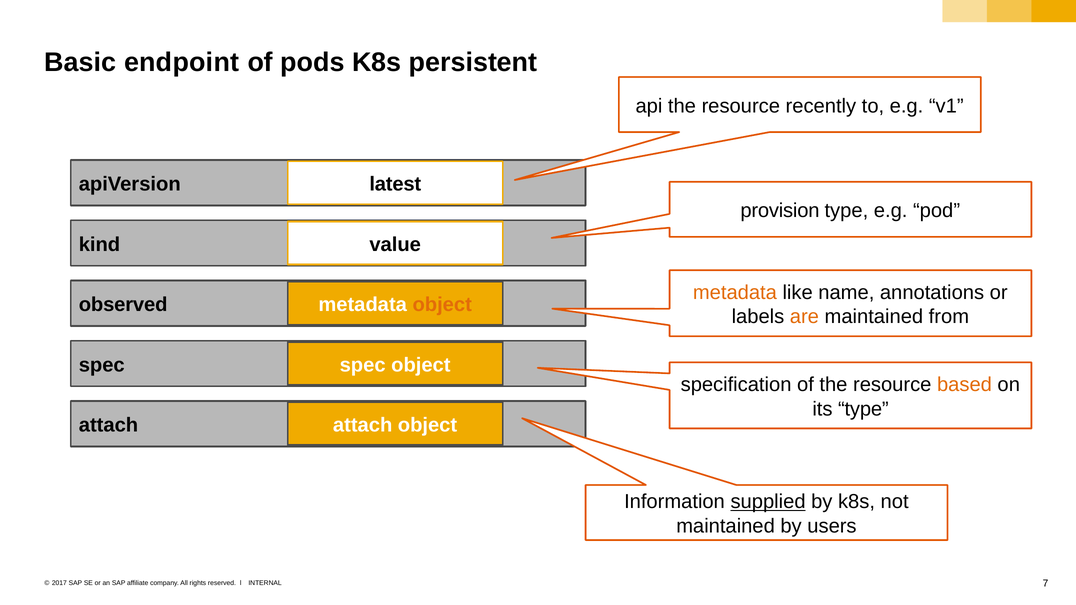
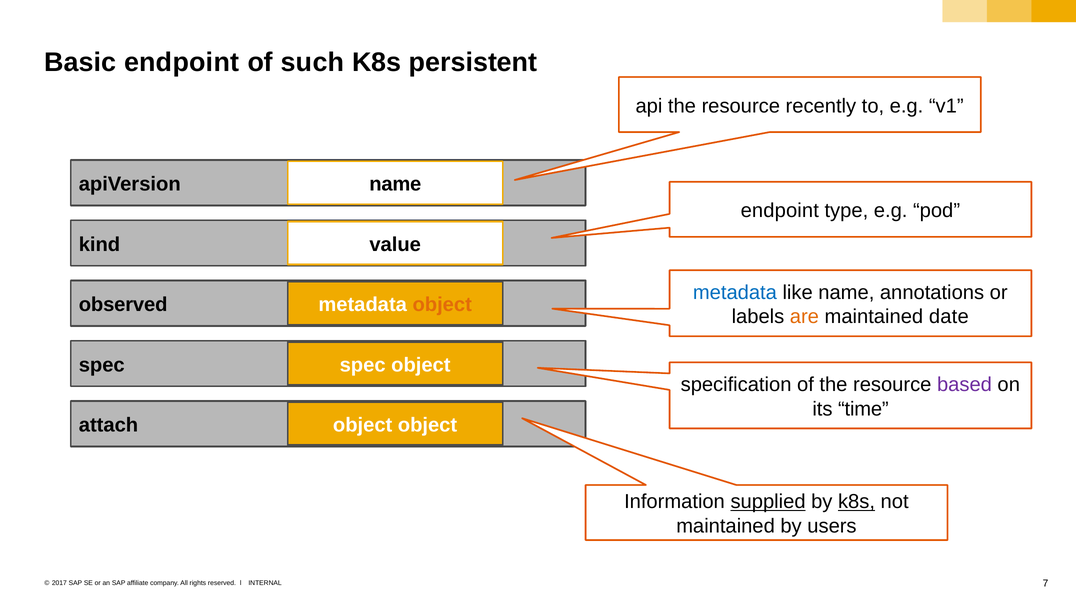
pods: pods -> such (312, 62)
latest: latest -> name (395, 184)
provision: provision -> endpoint (780, 211)
metadata colour: orange -> blue (735, 293)
from: from -> date (949, 317)
based colour: orange -> purple (964, 385)
its type: type -> time (863, 409)
attach: attach -> object (363, 425)
k8s underline: none -> present (857, 502)
